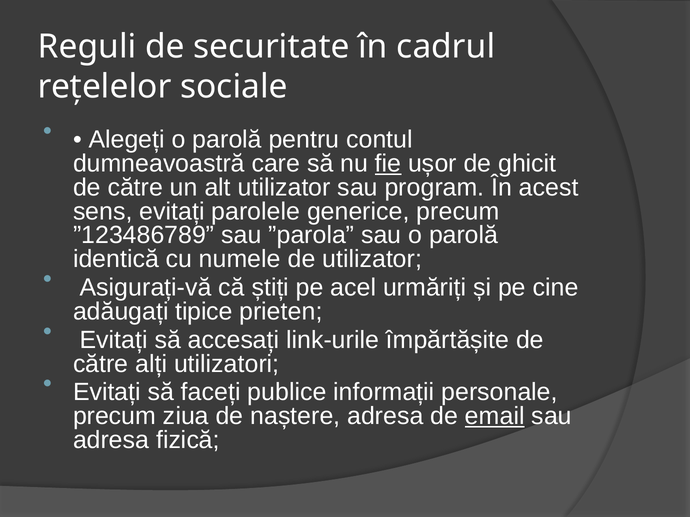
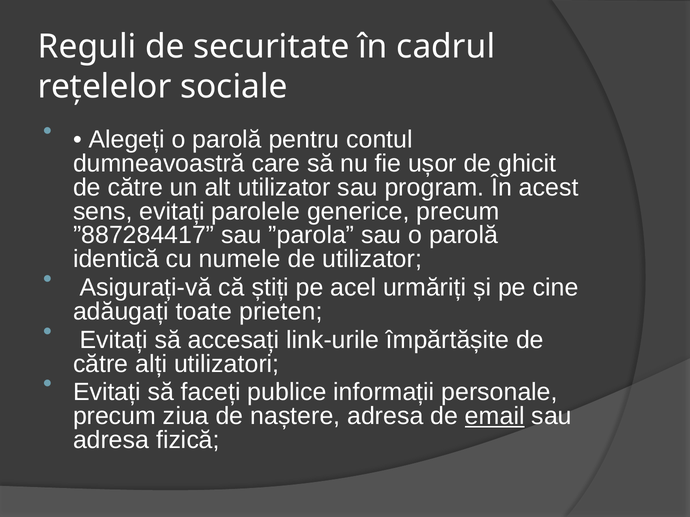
fie underline: present -> none (388, 164)
”123486789: ”123486789 -> ”887284417 (144, 235)
tipice: tipice -> toate (204, 312)
